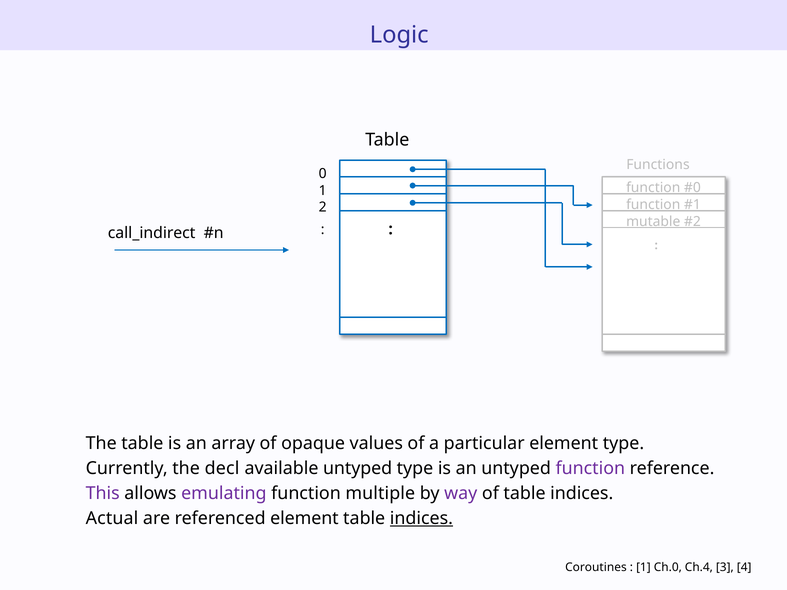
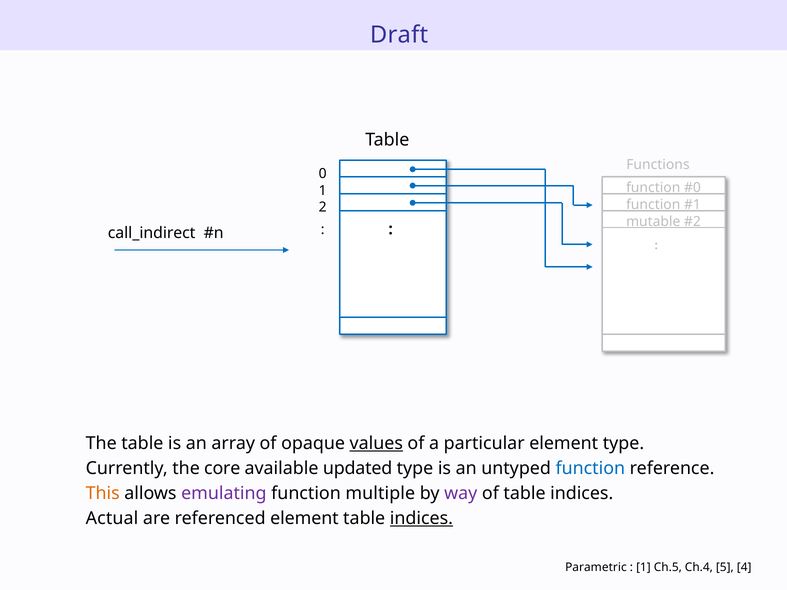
Logic: Logic -> Draft (399, 35)
values underline: none -> present (376, 443)
decl: decl -> core (222, 469)
available untyped: untyped -> updated (358, 469)
function colour: purple -> blue (590, 469)
This colour: purple -> orange (103, 494)
Coroutines: Coroutines -> Parametric (596, 568)
Ch.0: Ch.0 -> Ch.5 (668, 568)
3: 3 -> 5 (725, 568)
